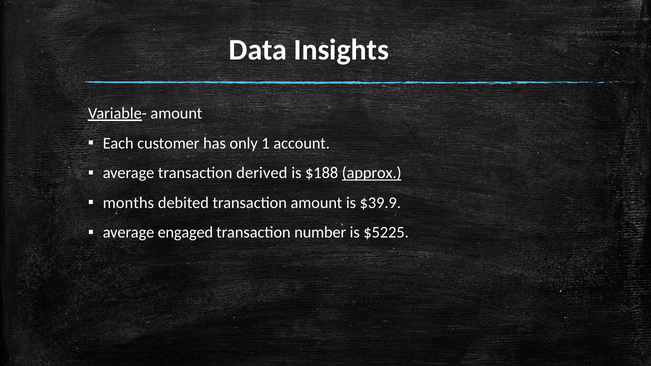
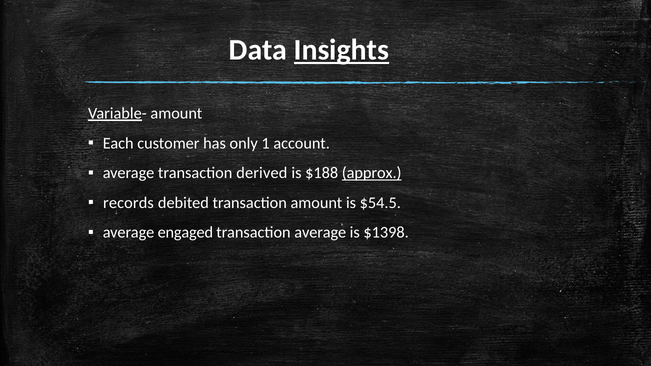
Insights underline: none -> present (341, 50)
months: months -> records (128, 203)
$39.9: $39.9 -> $54.5 (380, 203)
transaction number: number -> average (320, 233)
$5225: $5225 -> $1398 (386, 233)
